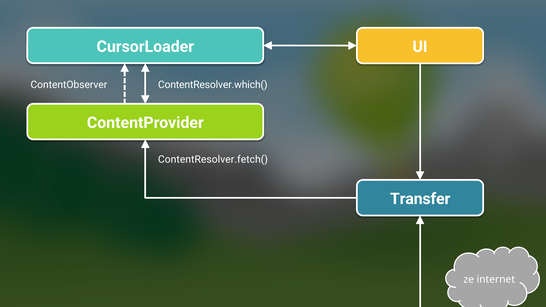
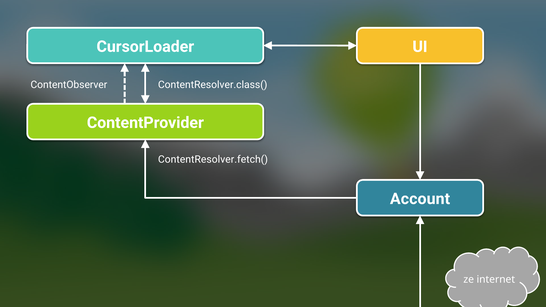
ContentResolver.which(: ContentResolver.which( -> ContentResolver.class( (213, 85)
Transfer: Transfer -> Account (420, 199)
